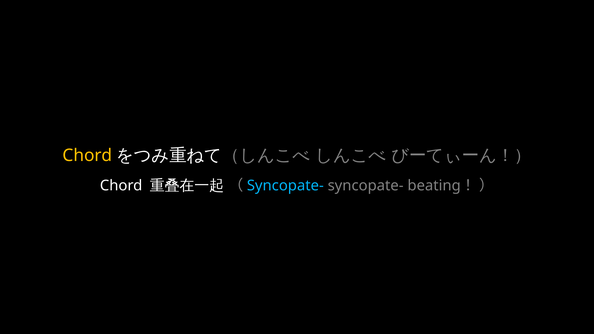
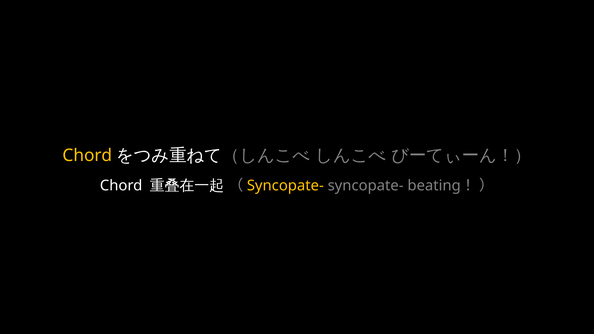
Syncopate- colour: light blue -> yellow (285, 186)
